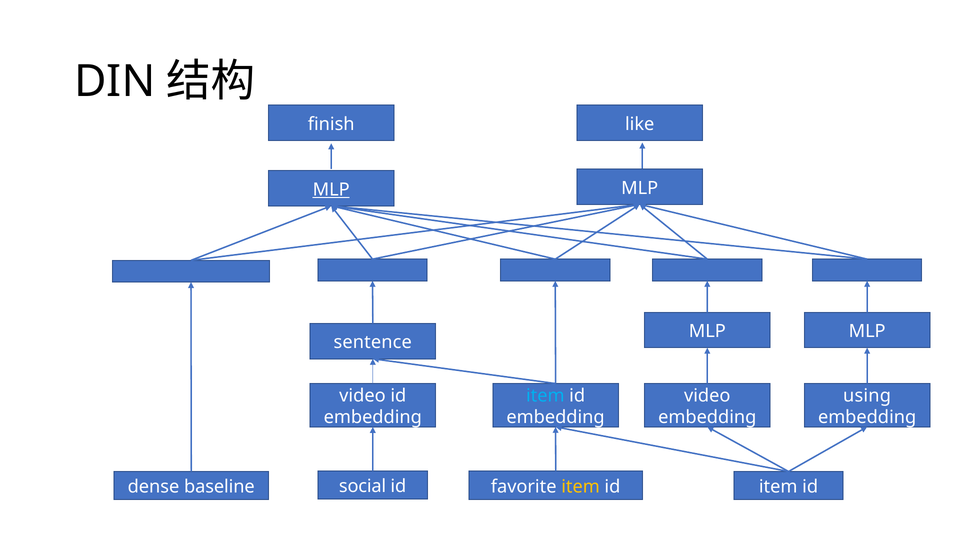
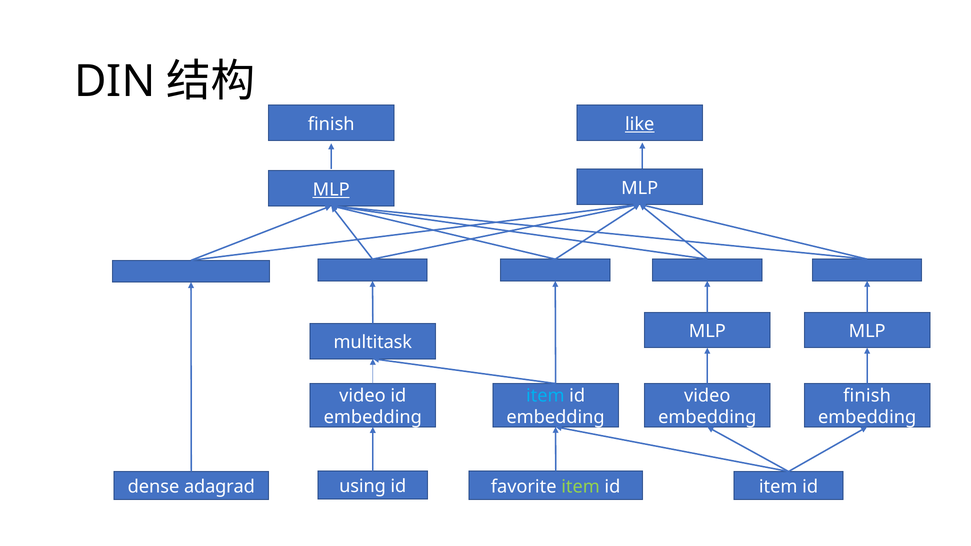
like underline: none -> present (640, 124)
sentence: sentence -> multitask (373, 343)
using: using -> finish (867, 396)
social: social -> using (363, 486)
baseline: baseline -> adagrad (219, 487)
item colour: yellow -> light green (581, 487)
